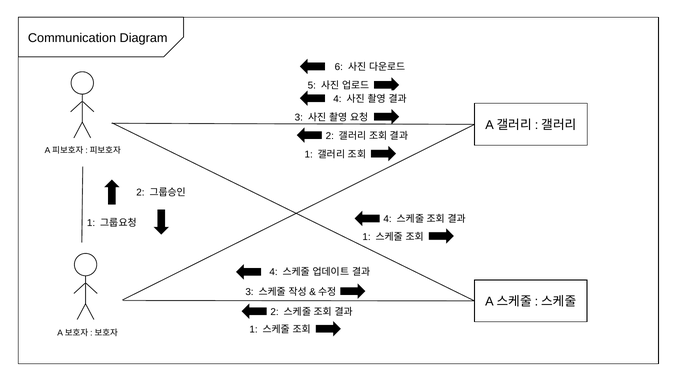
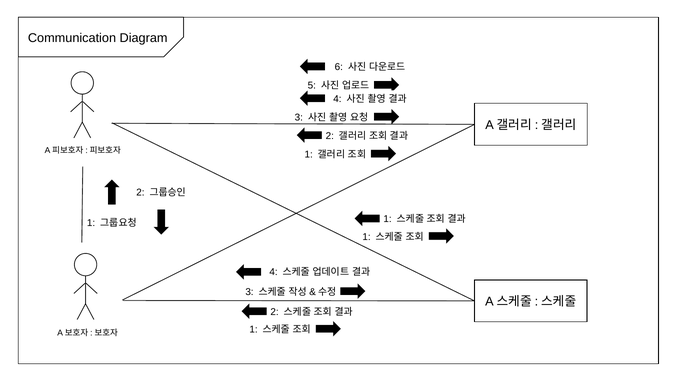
4: 4 -> 1 (388, 219)
